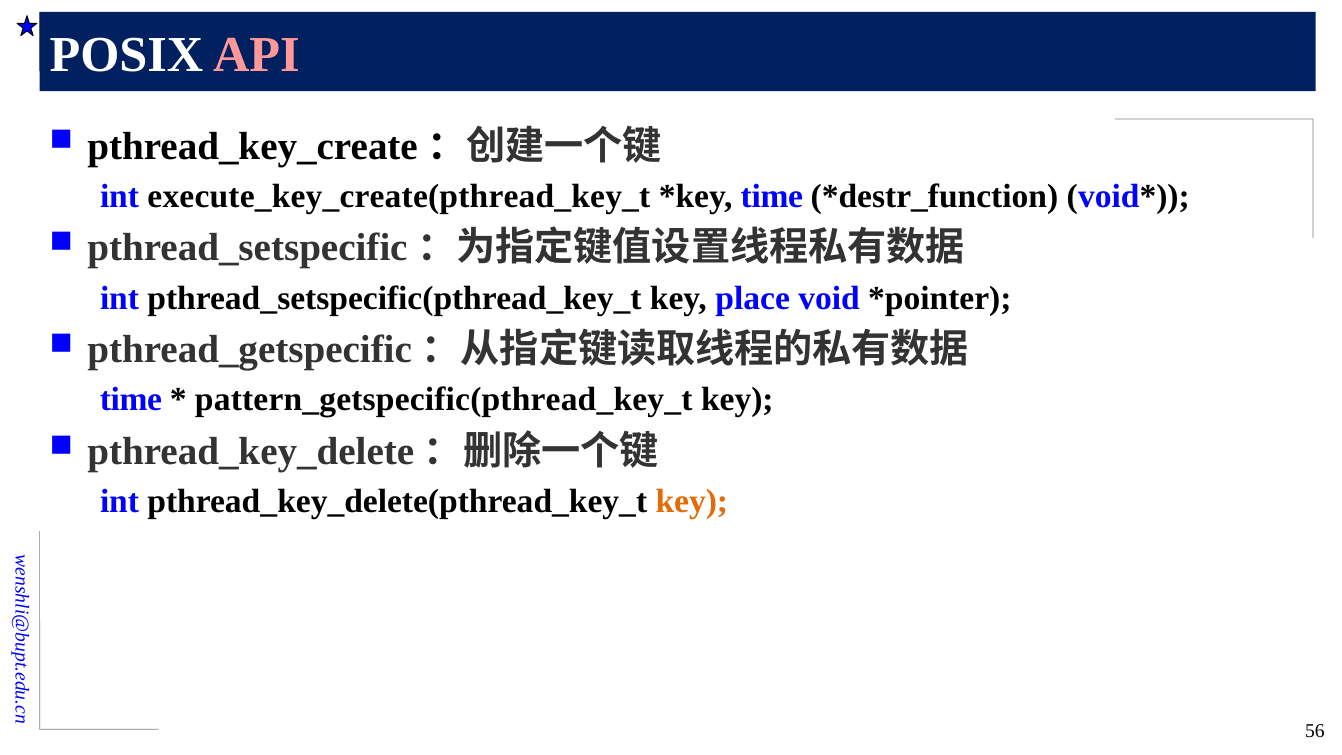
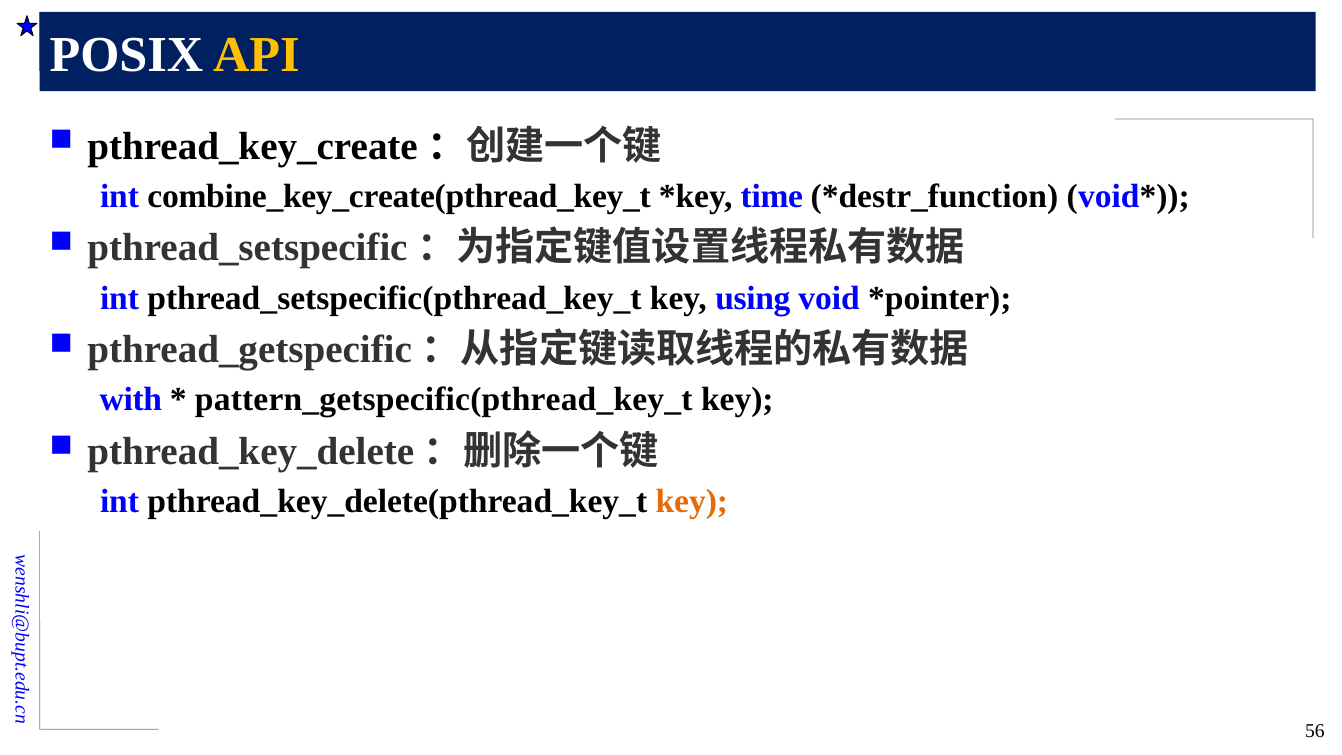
API colour: pink -> yellow (256, 55)
execute_key_create(pthread_key_t: execute_key_create(pthread_key_t -> combine_key_create(pthread_key_t (399, 196)
place: place -> using (753, 298)
time: time -> with (131, 400)
